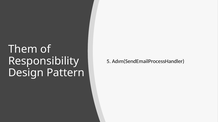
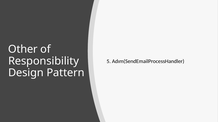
Them: Them -> Other (23, 49)
